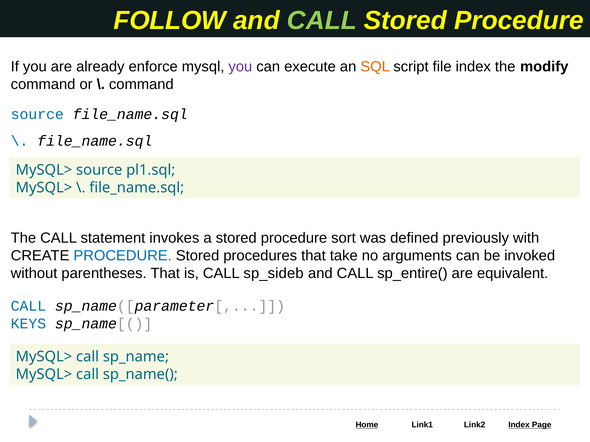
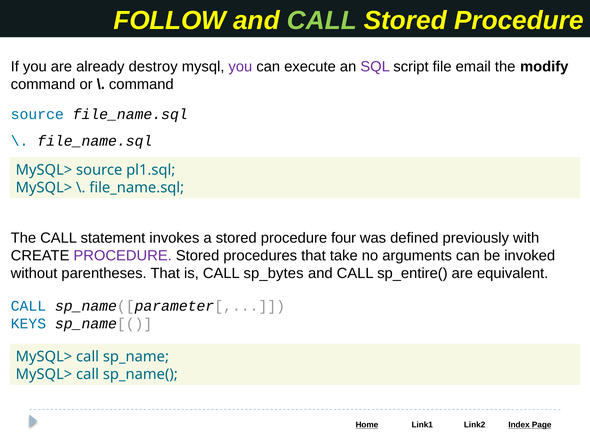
enforce: enforce -> destroy (153, 67)
SQL colour: orange -> purple (375, 67)
file index: index -> email (473, 67)
sort: sort -> four (344, 238)
PROCEDURE colour: blue -> purple (123, 256)
sp_sideb: sp_sideb -> sp_bytes (274, 274)
